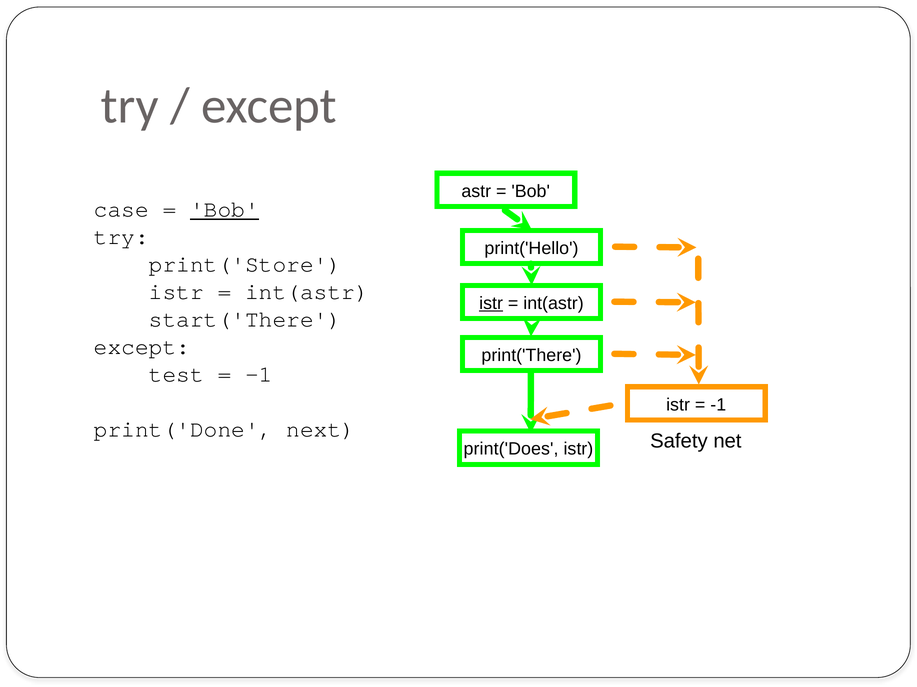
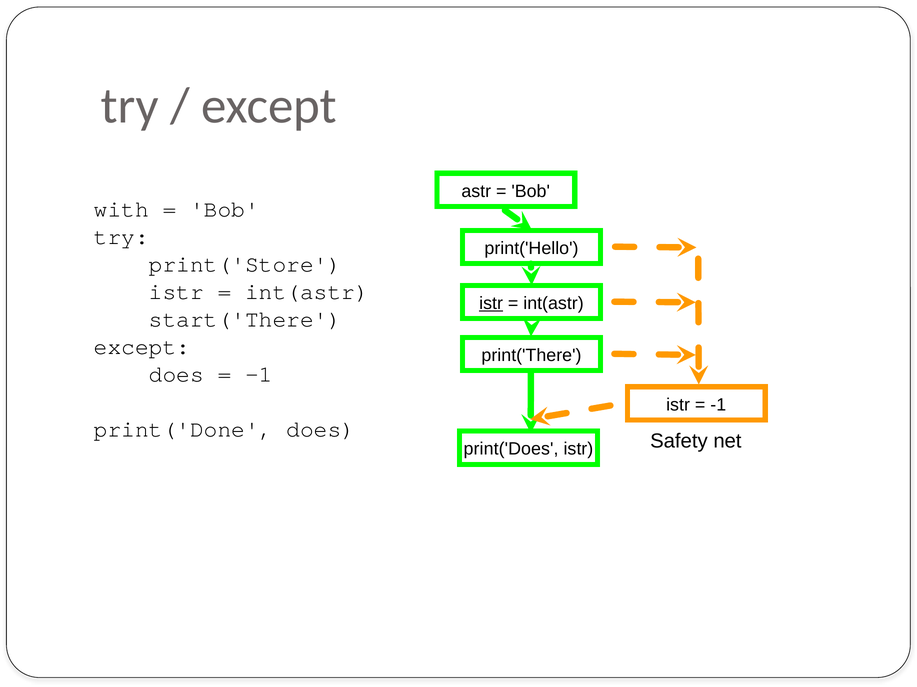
case: case -> with (121, 209)
Bob underline: present -> none (224, 209)
test: test -> does (176, 375)
print('Done next: next -> does (321, 430)
